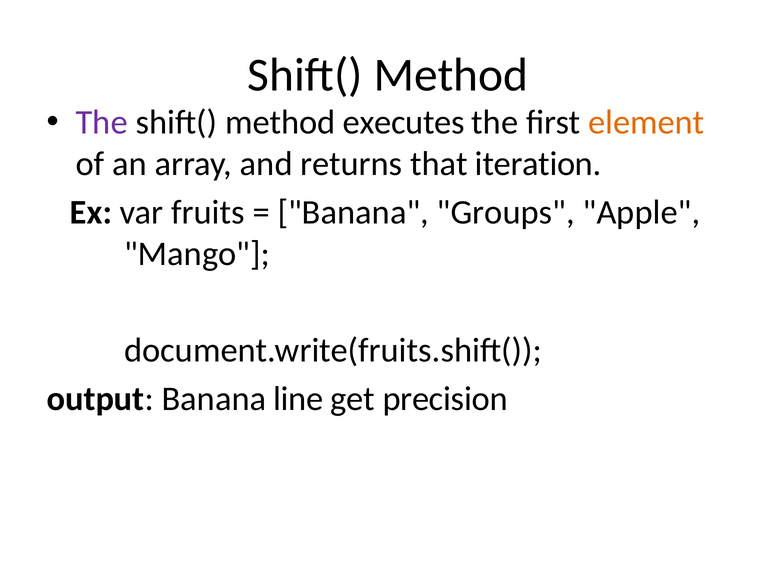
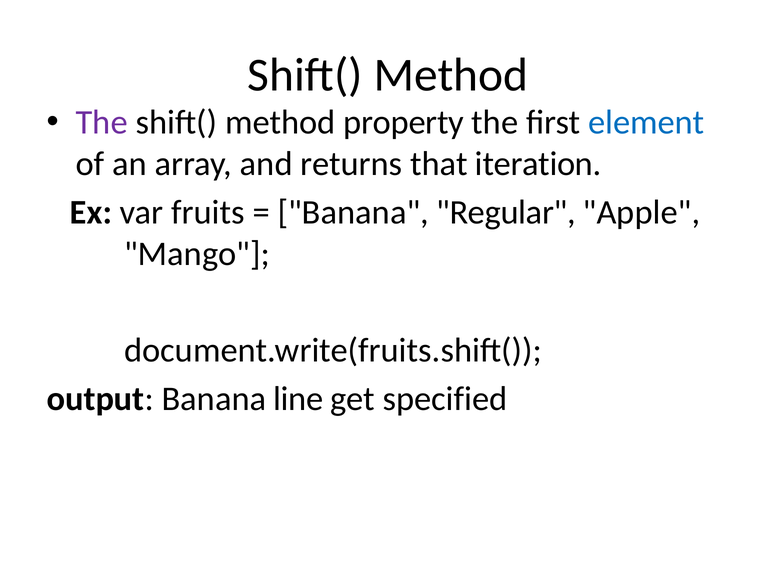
executes: executes -> property (404, 122)
element colour: orange -> blue (646, 122)
Groups: Groups -> Regular (506, 212)
precision: precision -> specified (445, 399)
